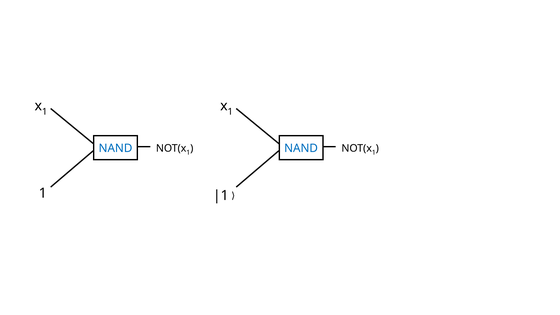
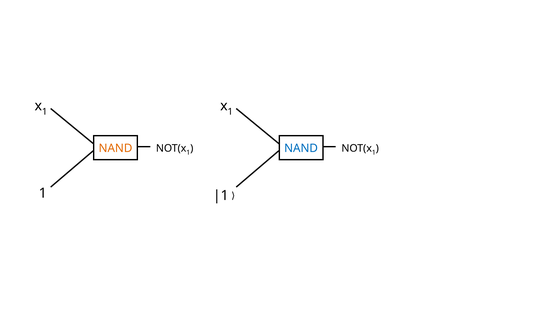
NAND colour: blue -> orange (116, 148)
